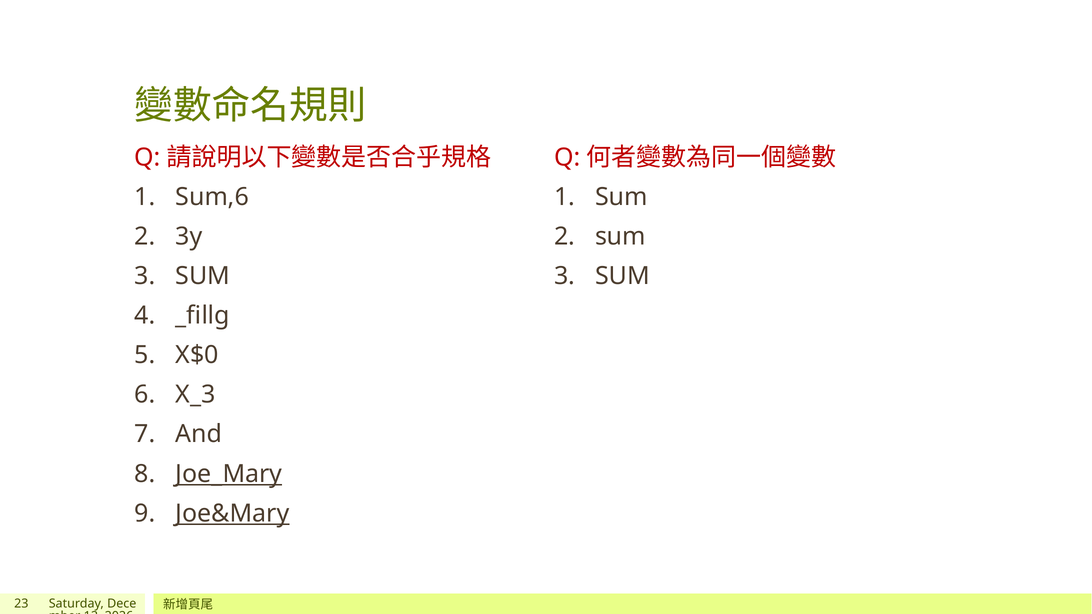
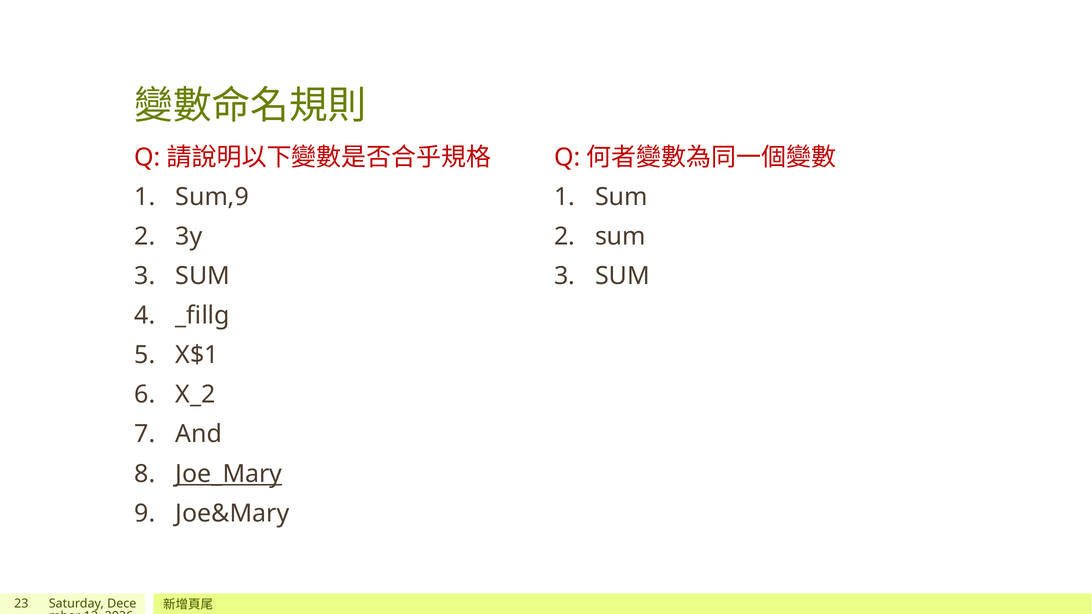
Sum,6: Sum,6 -> Sum,9 (212, 197)
X$0: X$0 -> X$1 (197, 355)
X_3: X_3 -> X_2 (195, 395)
Joe&Mary underline: present -> none (232, 513)
